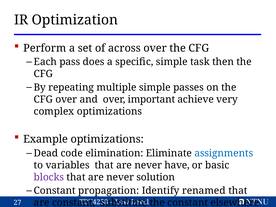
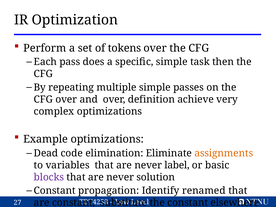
across: across -> tokens (125, 48)
important: important -> definition (151, 99)
assignments colour: blue -> orange (224, 153)
have: have -> label (177, 165)
